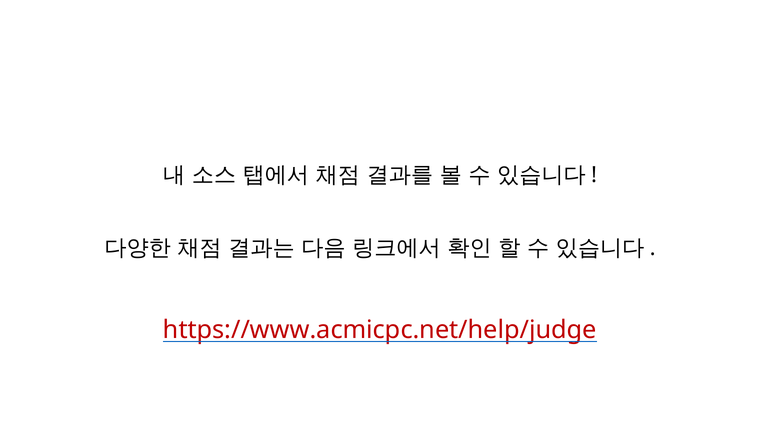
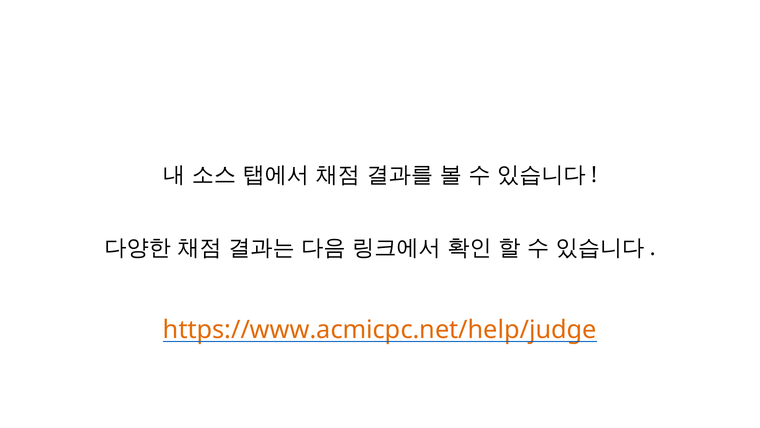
https://www.acmicpc.net/help/judge colour: red -> orange (380, 330)
